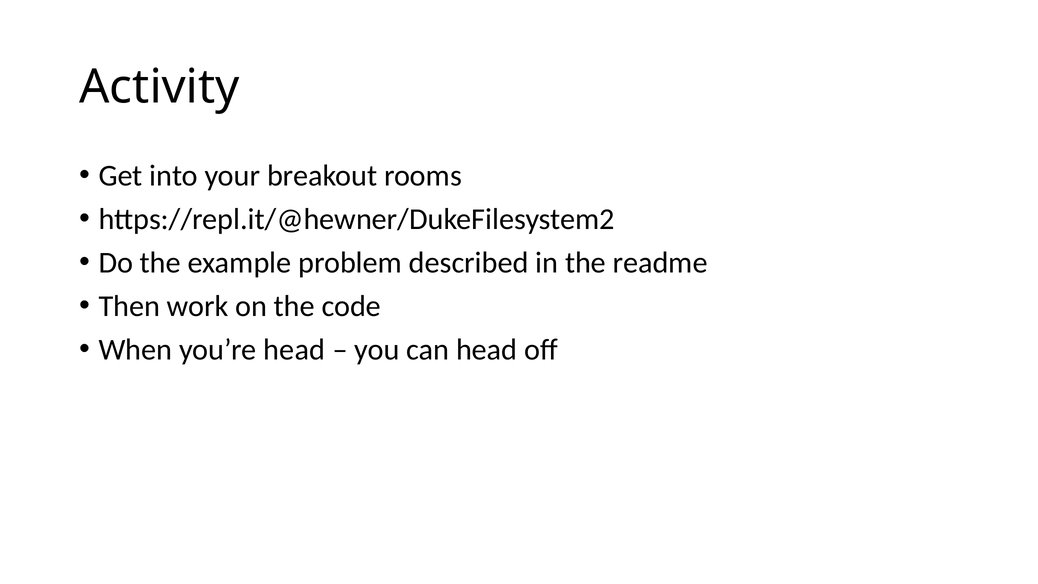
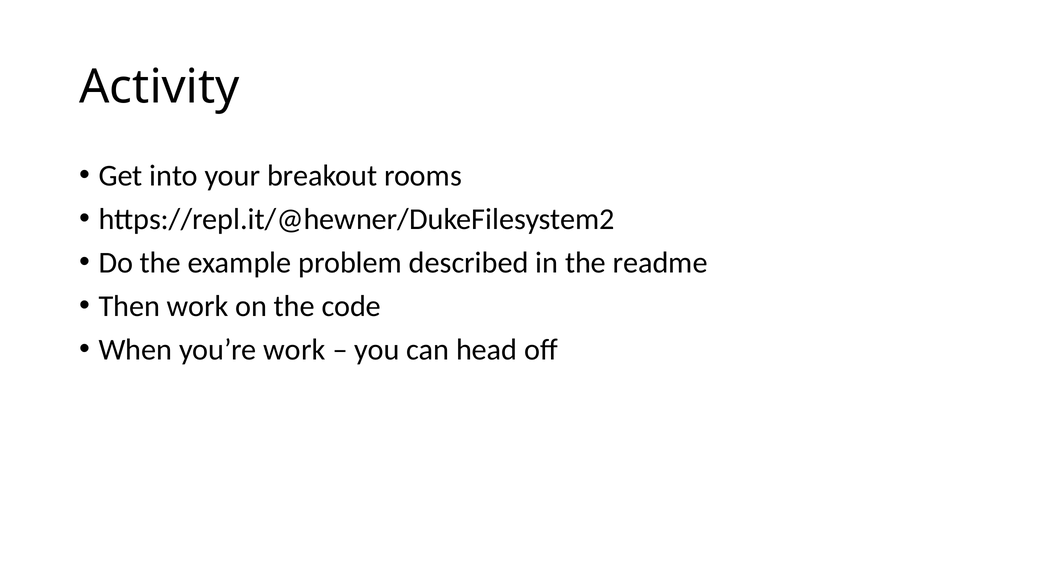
you’re head: head -> work (294, 350)
